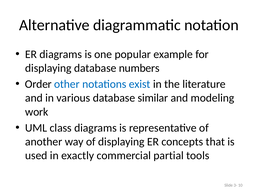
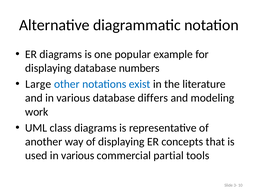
Order: Order -> Large (38, 84)
similar: similar -> differs (153, 98)
used in exactly: exactly -> various (78, 155)
